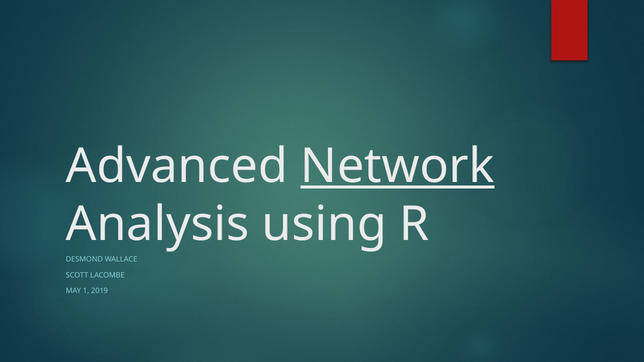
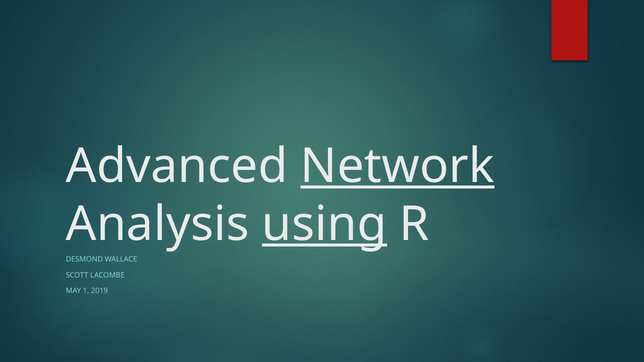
using underline: none -> present (324, 224)
